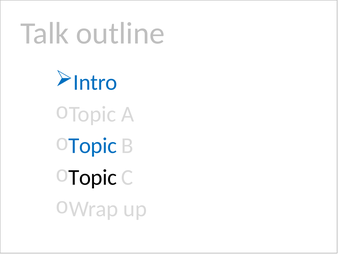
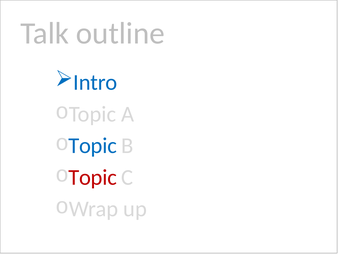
Topic colour: black -> red (93, 177)
